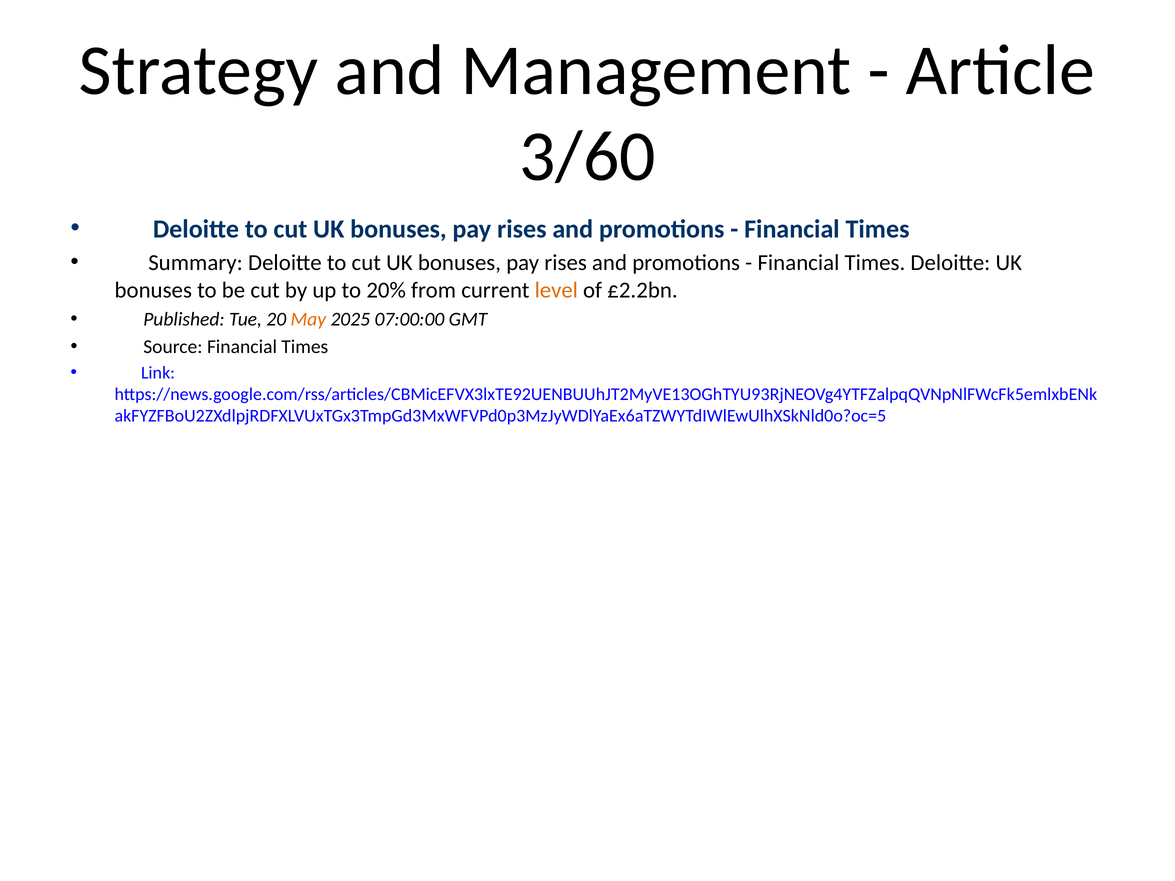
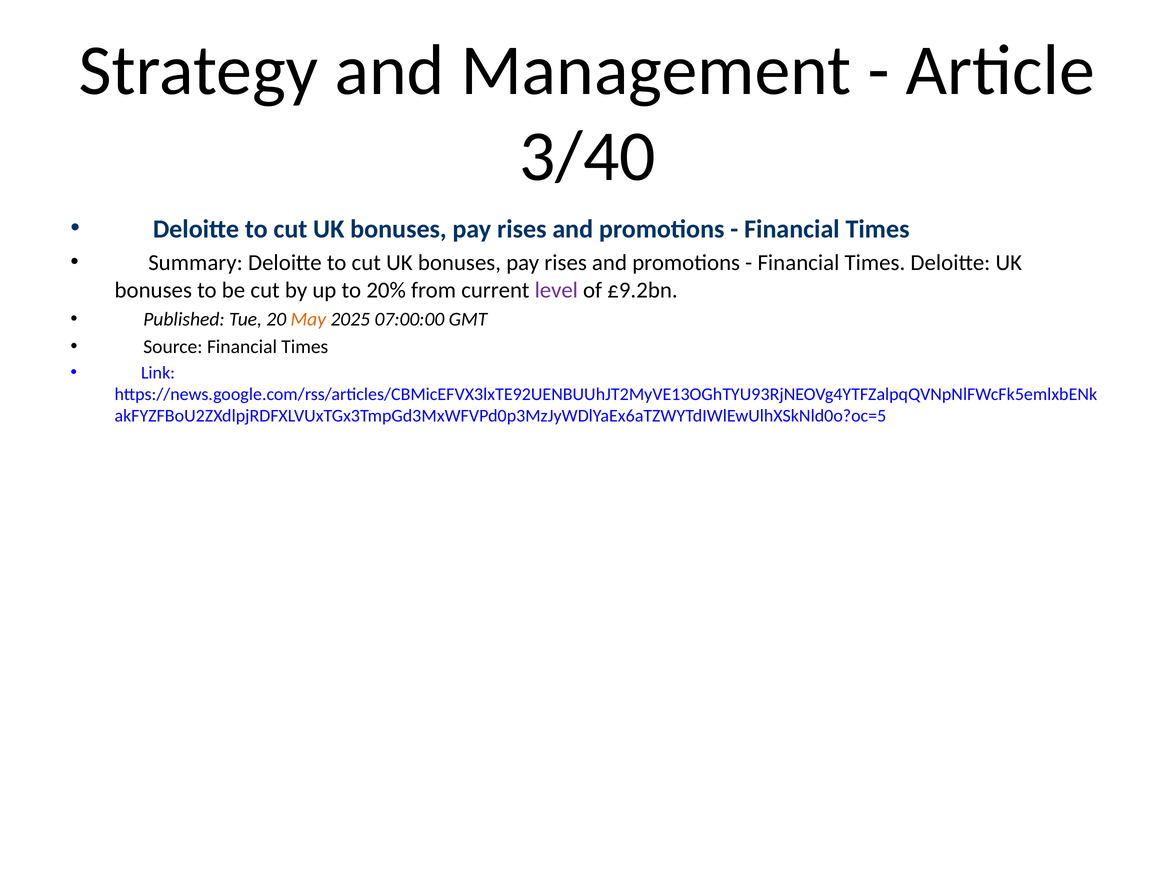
3/60: 3/60 -> 3/40 (587, 157)
level colour: orange -> purple (556, 290)
£2.2bn: £2.2bn -> £9.2bn (643, 290)
